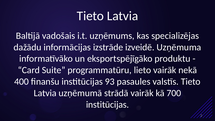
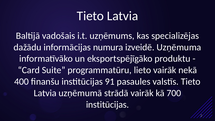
izstrāde: izstrāde -> numura (108, 47)
93: 93 -> 91 (110, 82)
